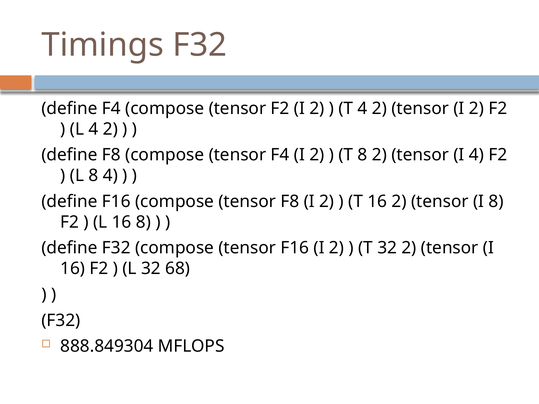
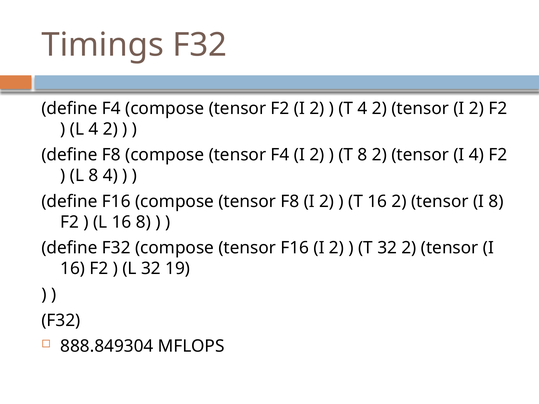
68: 68 -> 19 (178, 269)
